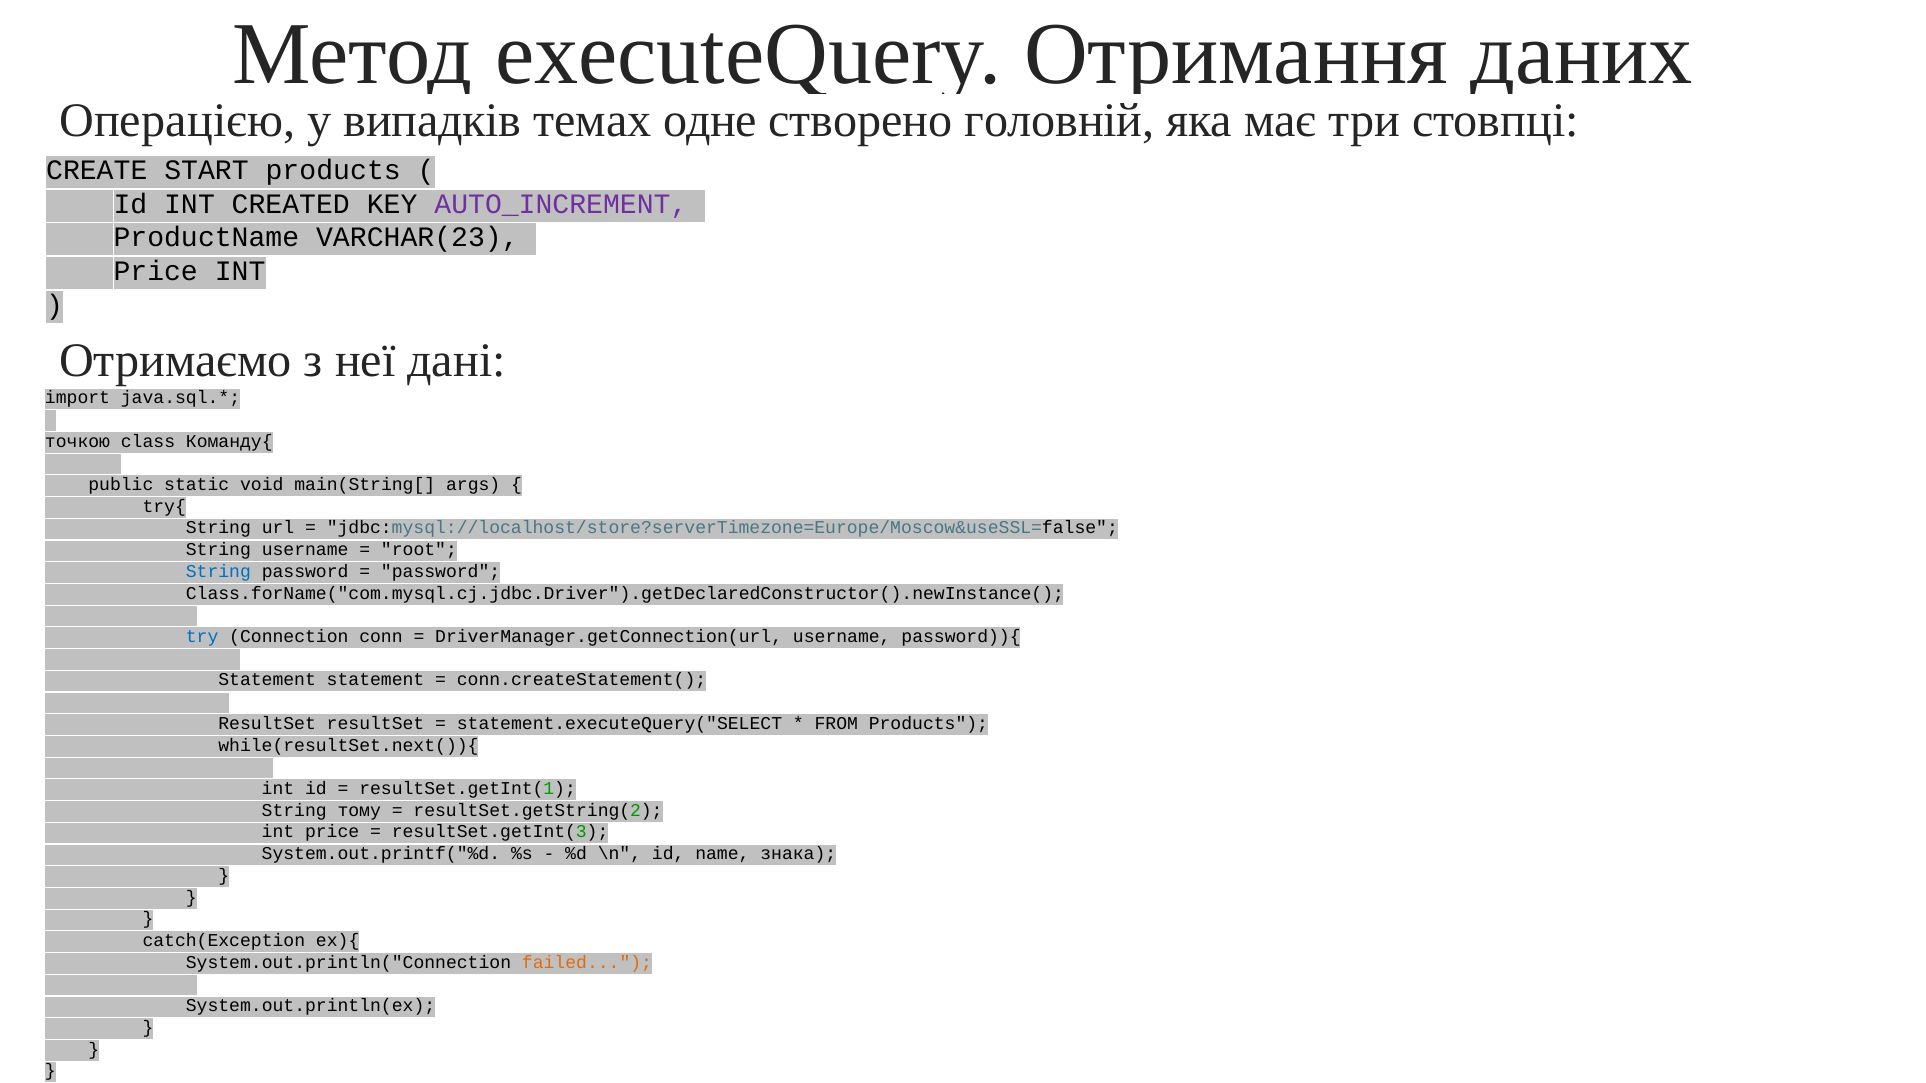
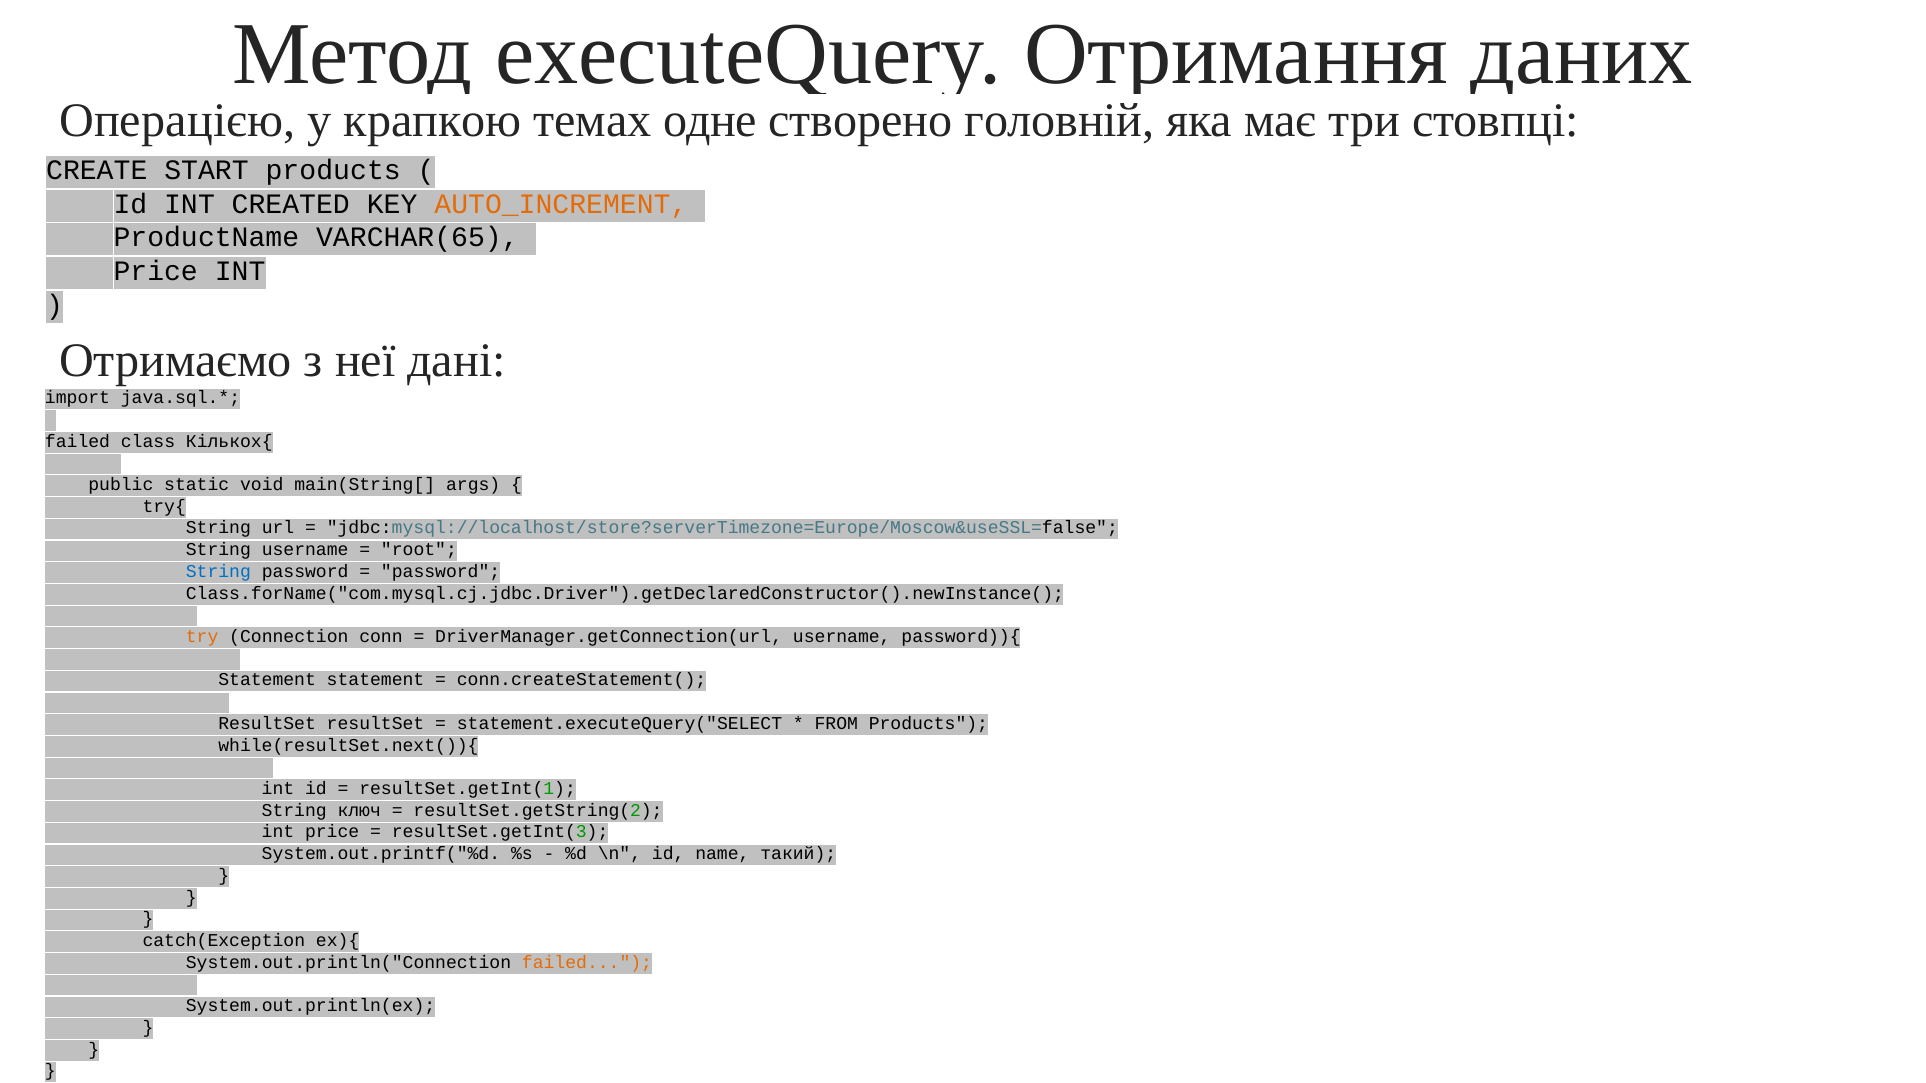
випадків: випадків -> крапкою (433, 121)
AUTO_INCREMENT colour: purple -> orange (561, 204)
VARCHAR(23: VARCHAR(23 -> VARCHAR(65 (417, 238)
точкою: точкою -> failed (78, 441)
Команду{: Команду{ -> Кількох{ (229, 441)
try colour: blue -> orange (202, 637)
тому: тому -> ключ (359, 811)
знака: знака -> такий (798, 854)
